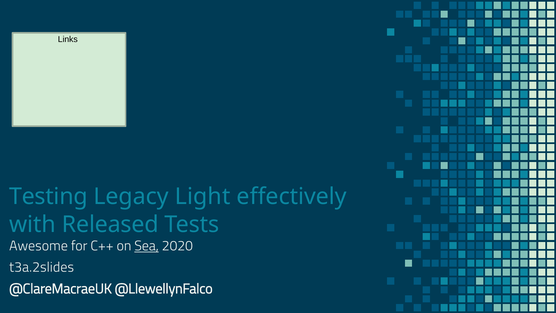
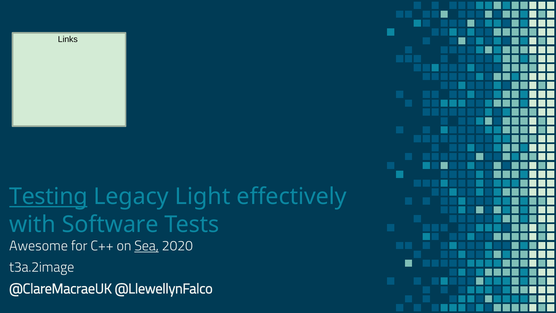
Testing underline: none -> present (48, 196)
Released: Released -> Software (110, 224)
t3a.2slides: t3a.2slides -> t3a.2image (42, 267)
